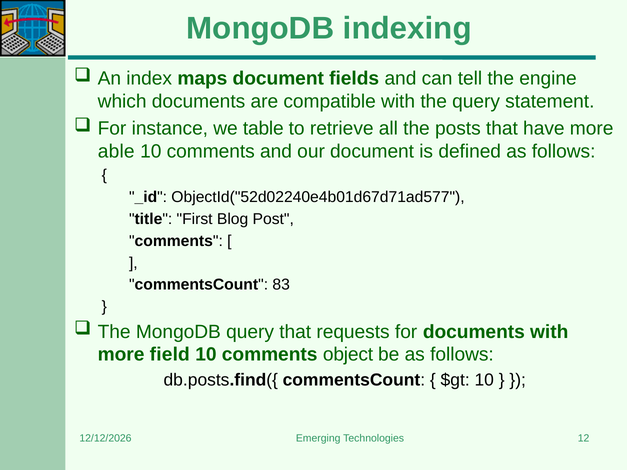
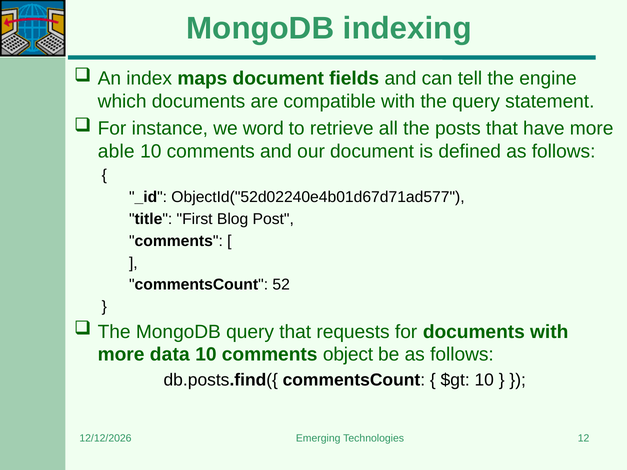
table: table -> word (263, 128)
83: 83 -> 52 (281, 285)
field: field -> data (170, 355)
